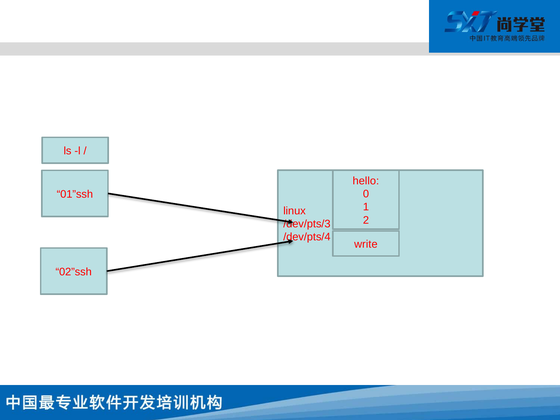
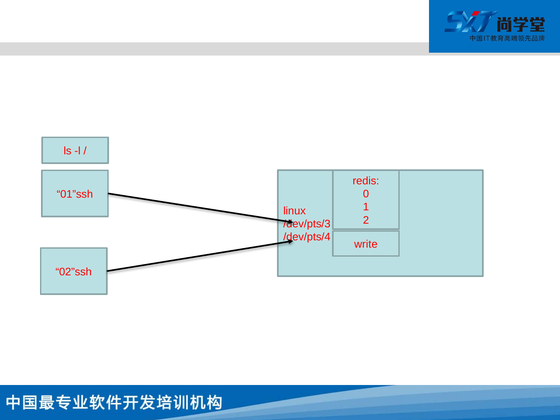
hello: hello -> redis (366, 181)
